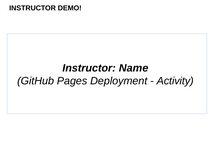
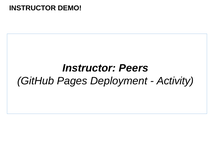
Name: Name -> Peers (134, 68)
